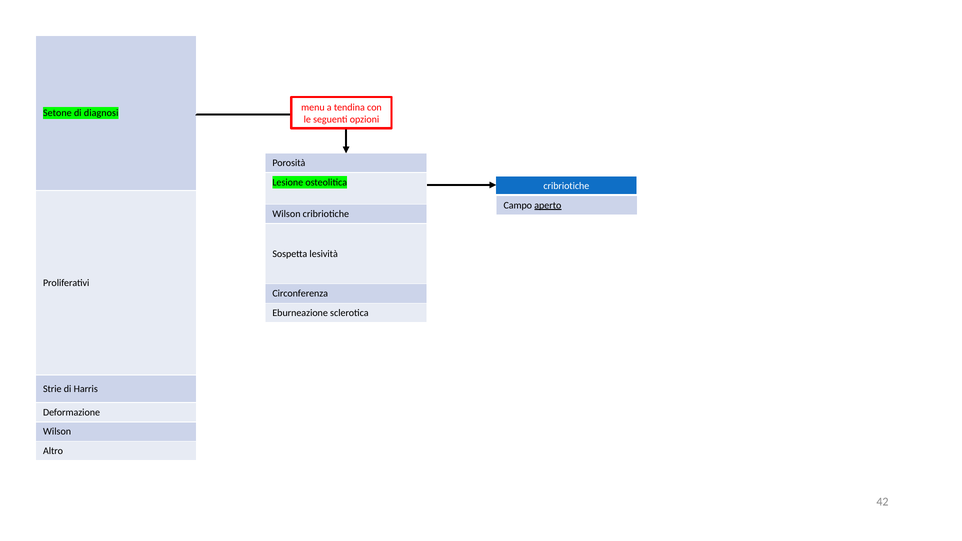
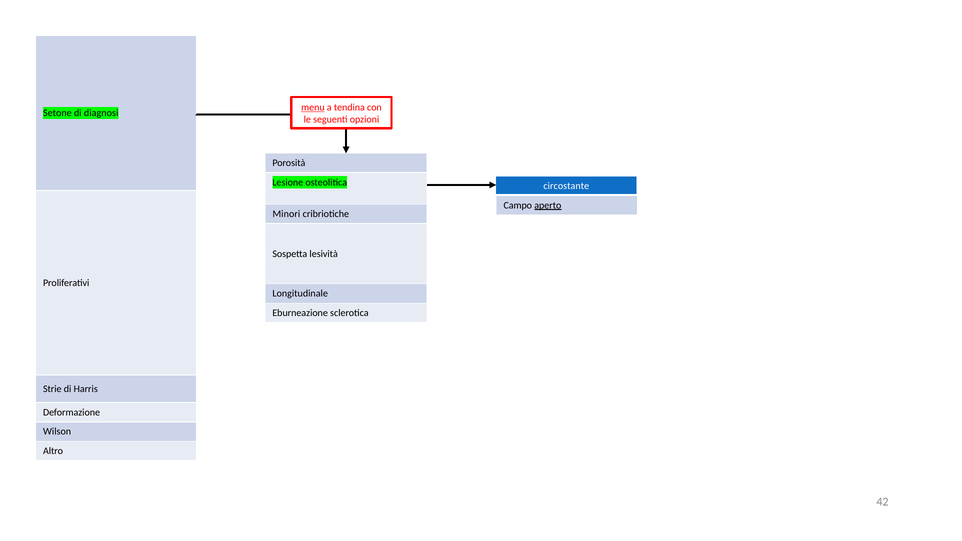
menu underline: none -> present (313, 107)
cribriotiche: cribriotiche -> circostante (566, 186)
Wilson: Wilson -> Minori (286, 214)
Circonferenza: Circonferenza -> Longitudinale (300, 294)
